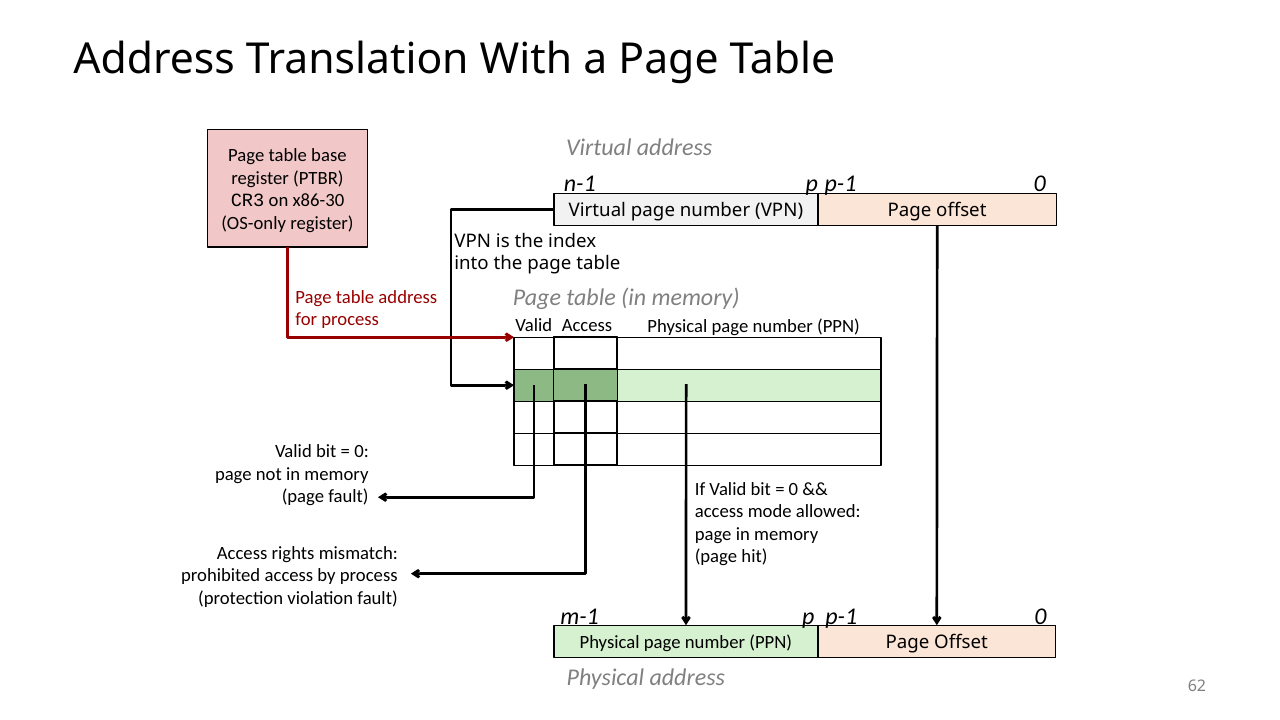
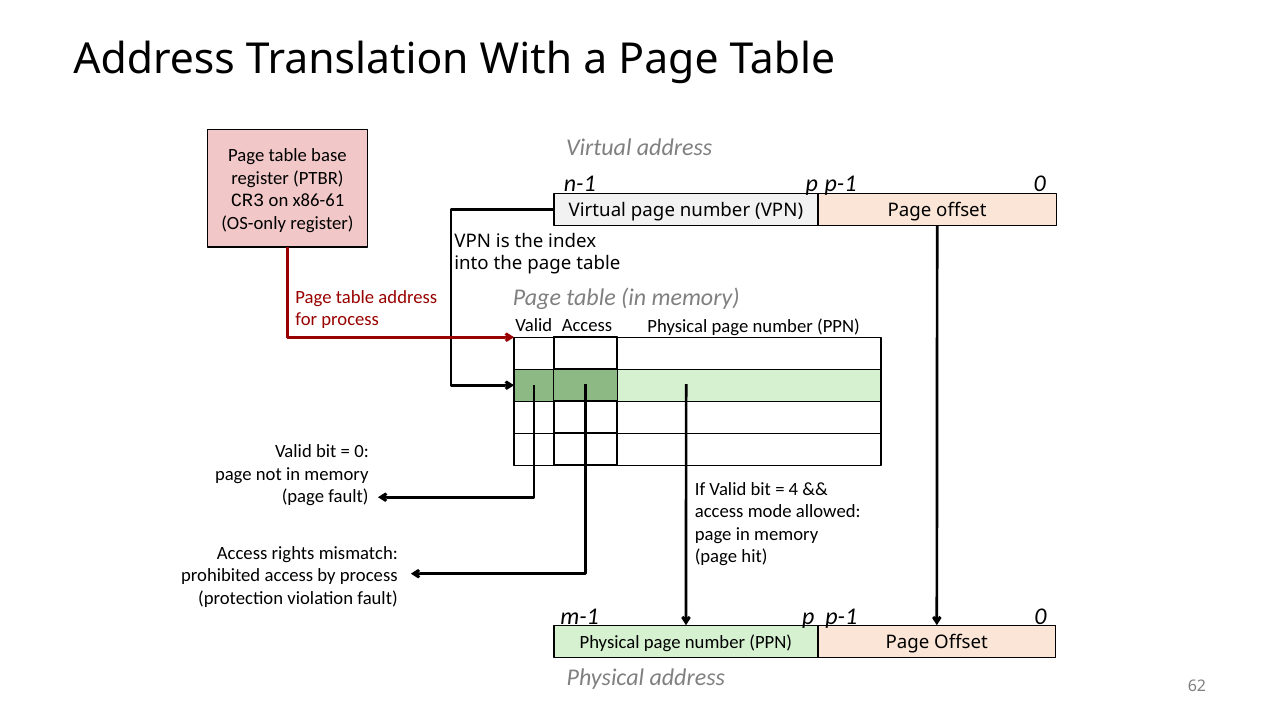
x86-30: x86-30 -> x86-61 (318, 201)
0: 0 -> 4 (793, 489)
